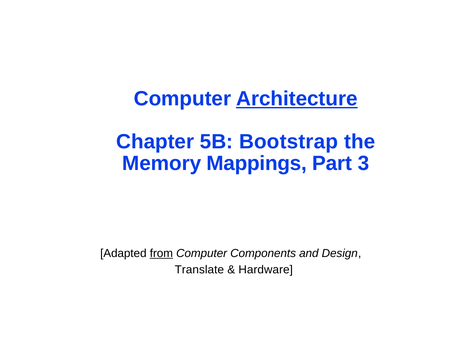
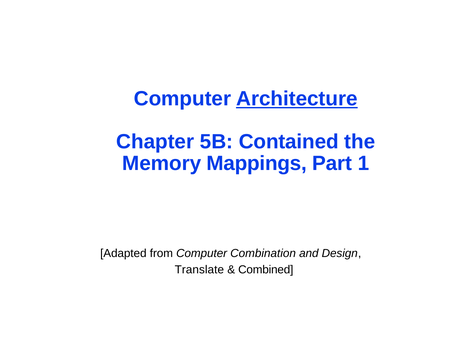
Bootstrap: Bootstrap -> Contained (289, 142)
3: 3 -> 1 (364, 163)
from underline: present -> none (161, 253)
Components: Components -> Combination (263, 253)
Hardware: Hardware -> Combined (266, 270)
